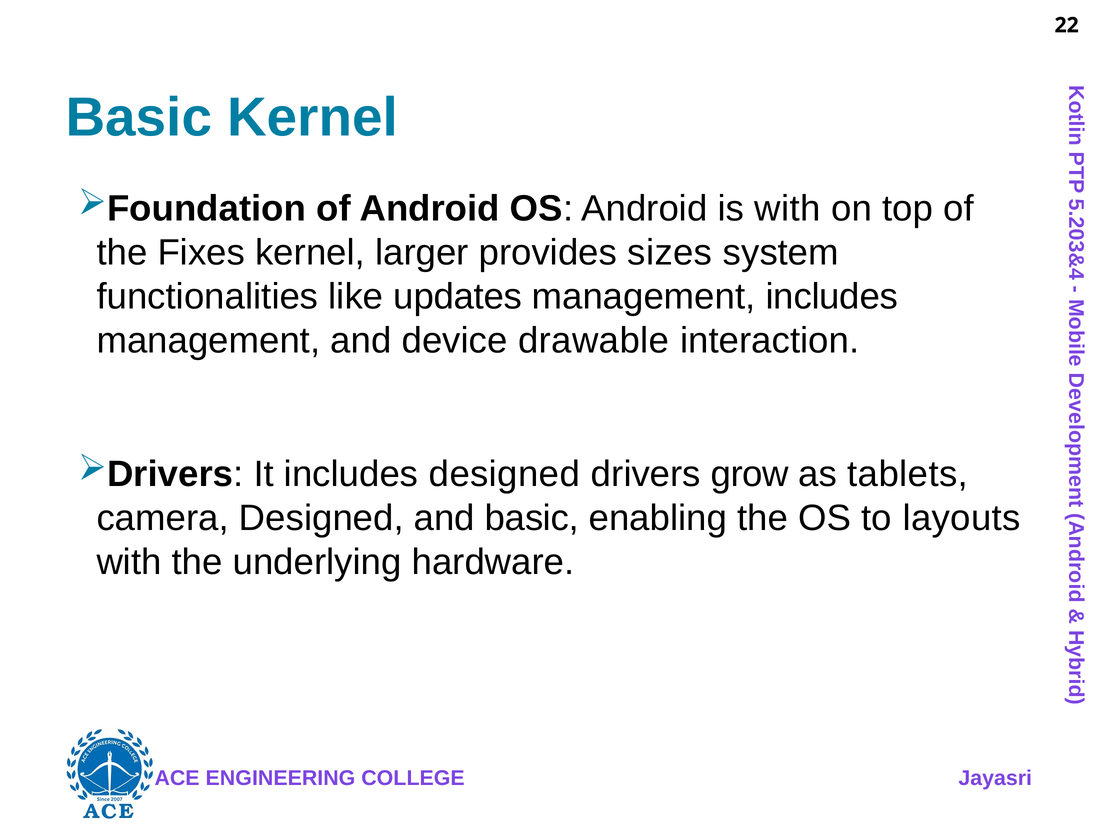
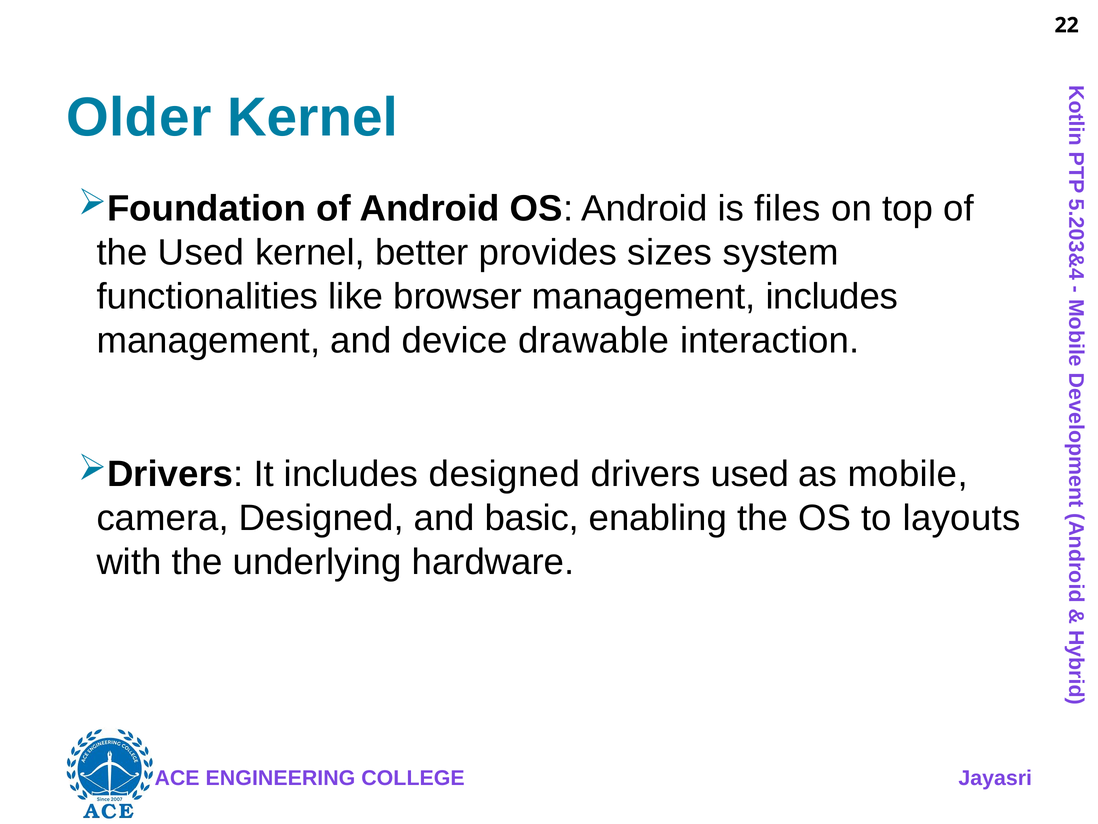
Basic: Basic -> Older (139, 117)
is with: with -> files (788, 209)
the Fixes: Fixes -> Used (201, 253)
larger: larger -> better (422, 253)
updates: updates -> browser (458, 296)
drivers grow: grow -> used (750, 474)
tablets: tablets -> mobile (908, 474)
